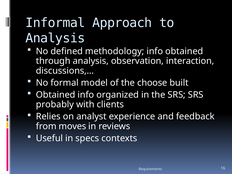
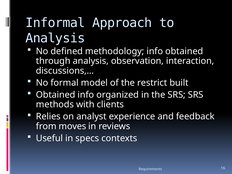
choose: choose -> restrict (152, 83)
probably: probably -> methods (55, 105)
